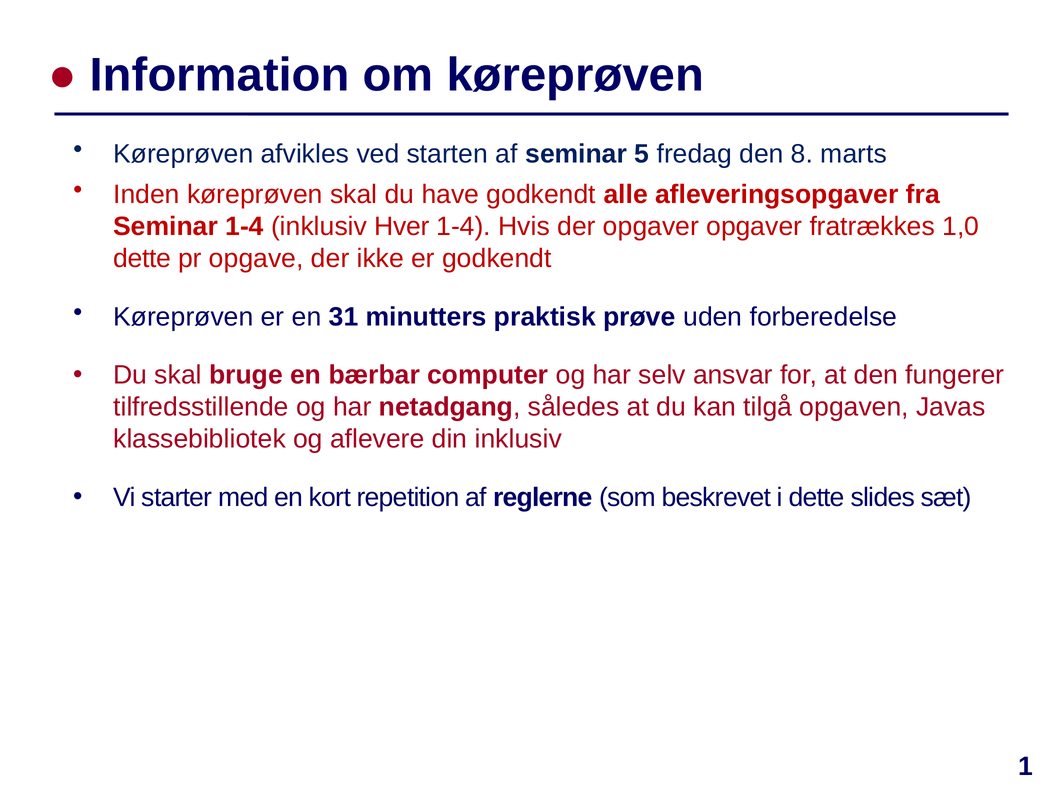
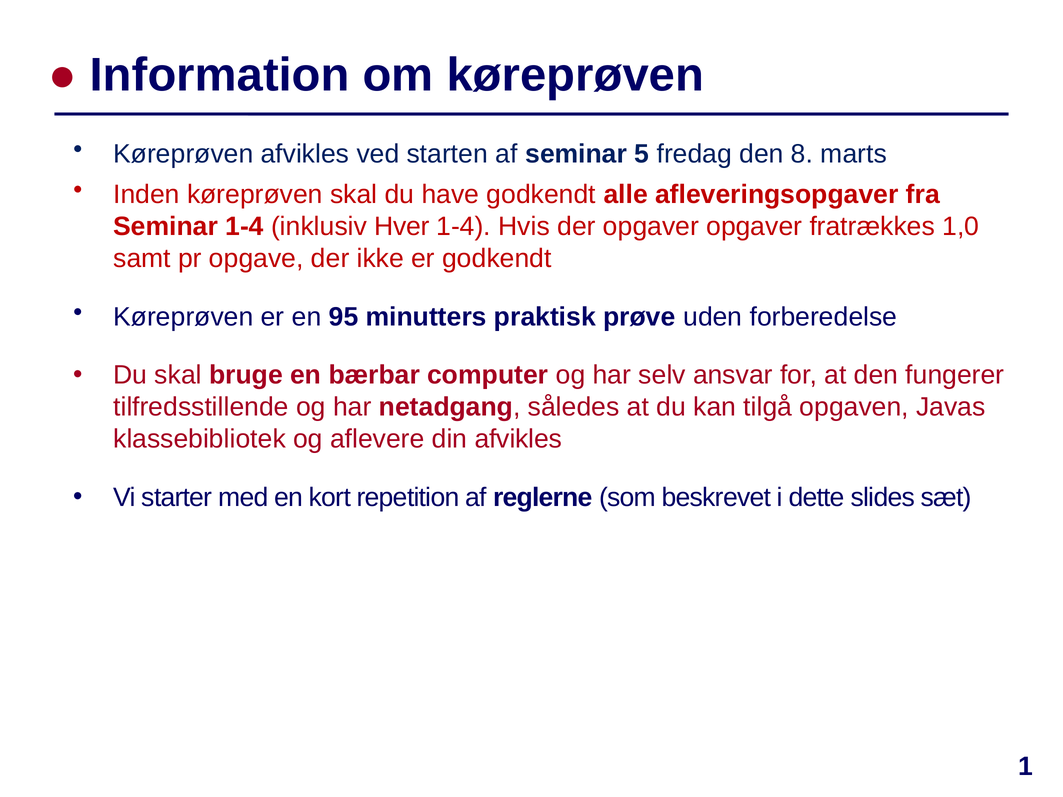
dette: dette -> samt (142, 258)
31: 31 -> 95 (344, 317)
din inklusiv: inklusiv -> afvikles (518, 439)
